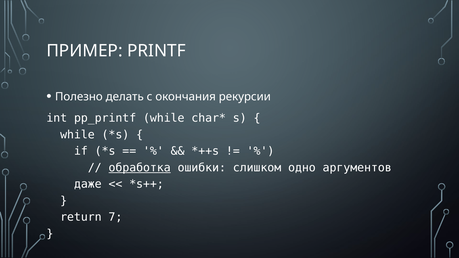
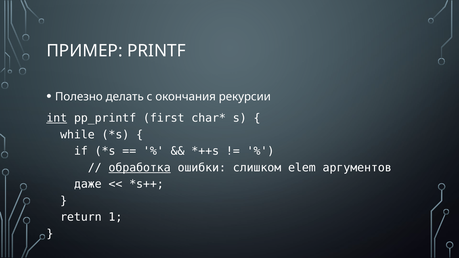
int underline: none -> present (57, 118)
pp_printf while: while -> first (164, 118)
одно: одно -> elem (302, 168)
7: 7 -> 1 (115, 217)
